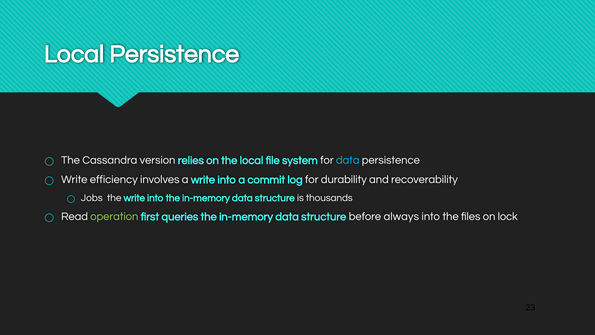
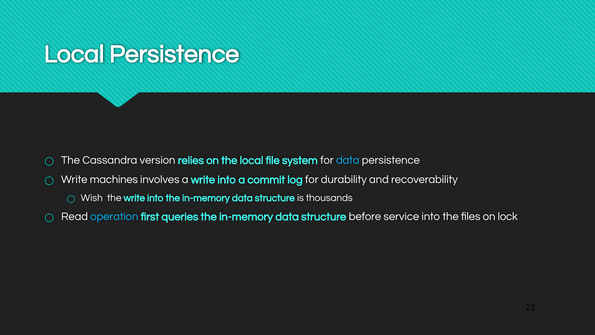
efficiency: efficiency -> machines (114, 179)
Jobs: Jobs -> Wish (92, 198)
operation colour: light green -> light blue (114, 216)
always: always -> service (401, 216)
